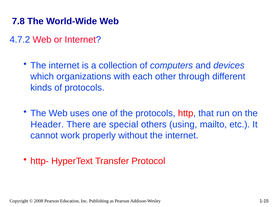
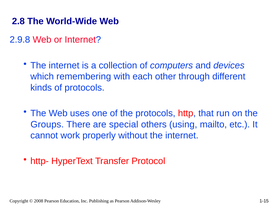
7.8: 7.8 -> 2.8 (18, 21)
4.7.2: 4.7.2 -> 2.9.8 (20, 40)
organizations: organizations -> remembering (84, 77)
Header: Header -> Groups (47, 124)
